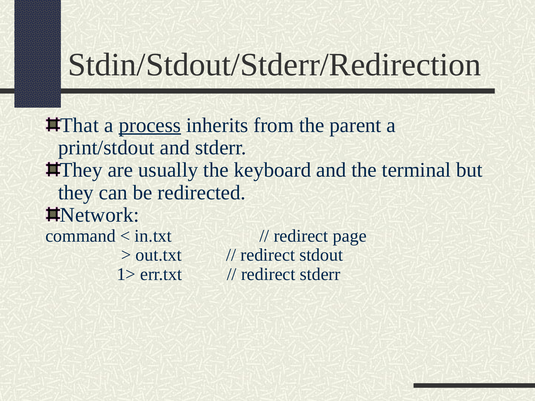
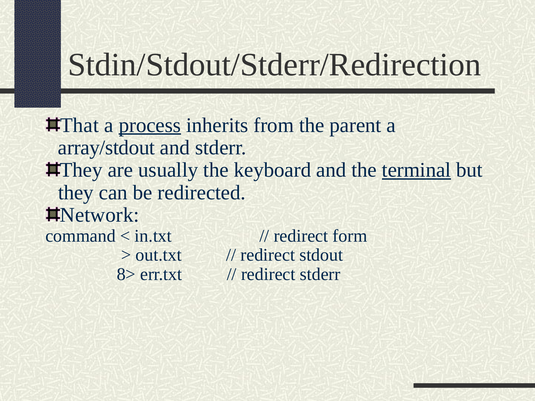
print/stdout: print/stdout -> array/stdout (107, 148)
terminal underline: none -> present (417, 170)
page: page -> form (350, 236)
1>: 1> -> 8> (126, 275)
